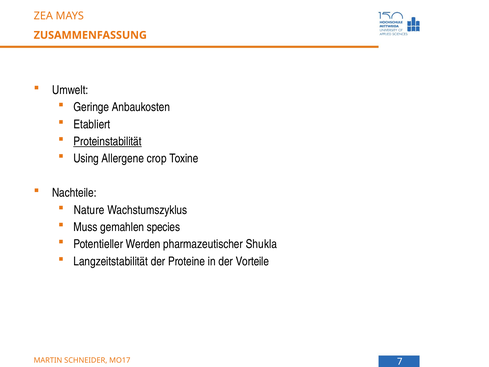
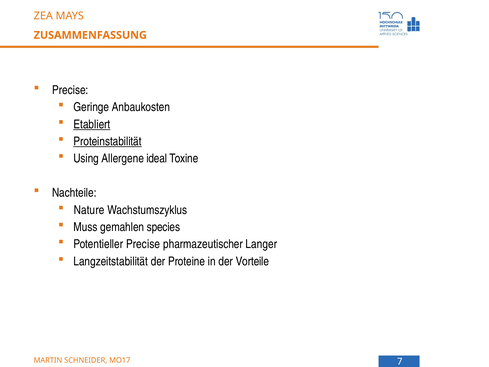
Umwelt: Umwelt -> Precise (70, 90)
Etabliert underline: none -> present (92, 124)
crop: crop -> ideal (157, 158)
Potentieller Werden: Werden -> Precise (143, 244)
Shukla: Shukla -> Langer (261, 244)
